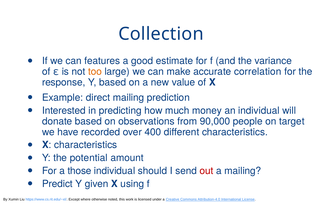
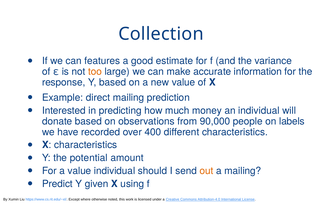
correlation: correlation -> information (258, 72)
target: target -> labels (292, 121)
a those: those -> value (79, 171)
out colour: red -> orange (206, 171)
